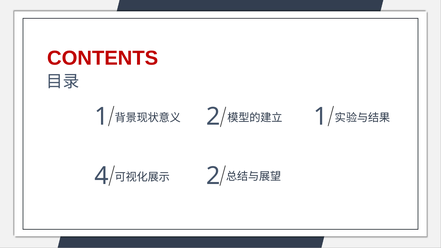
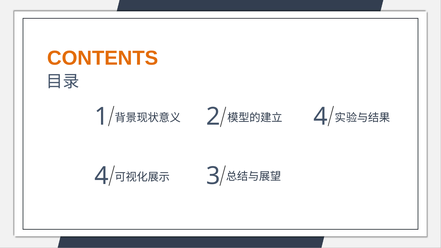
CONTENTS colour: red -> orange (103, 58)
2 1: 1 -> 4 (321, 117)
4 2: 2 -> 3 (213, 176)
